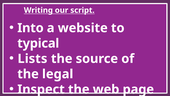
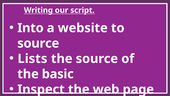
typical: typical -> source (38, 43)
legal: legal -> basic (58, 74)
